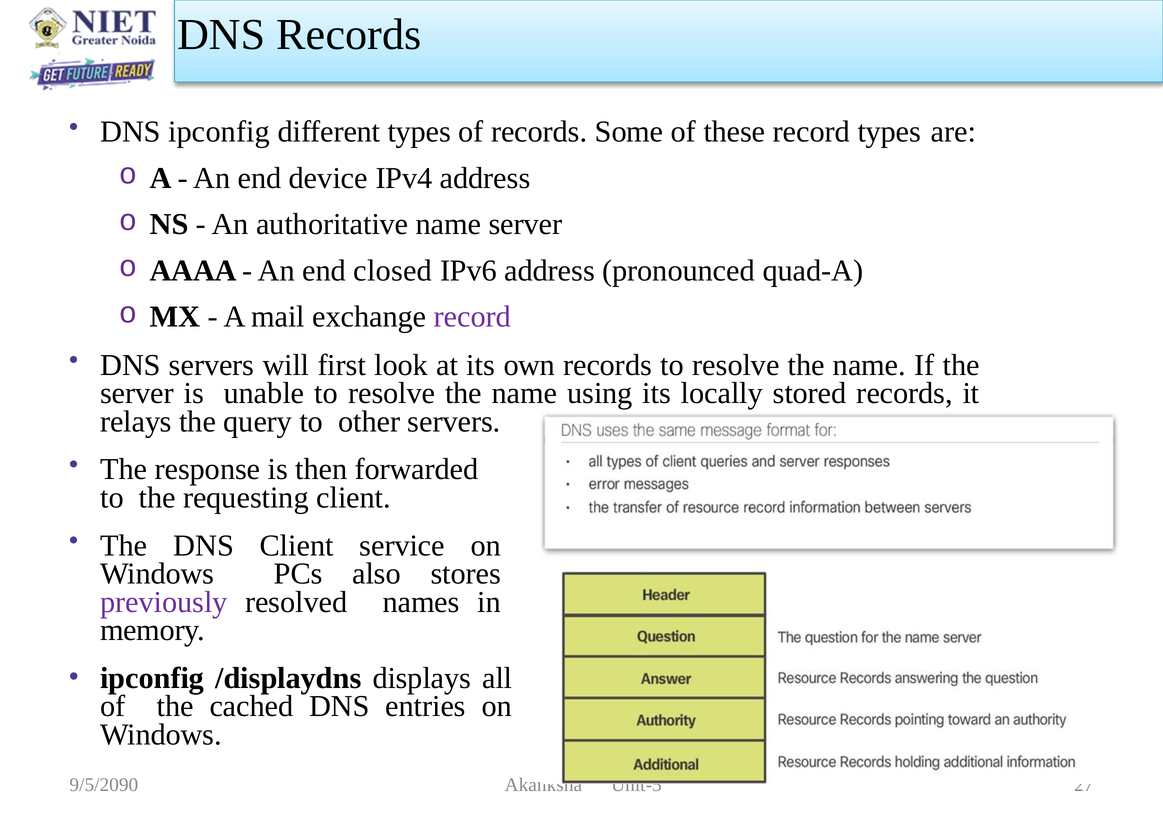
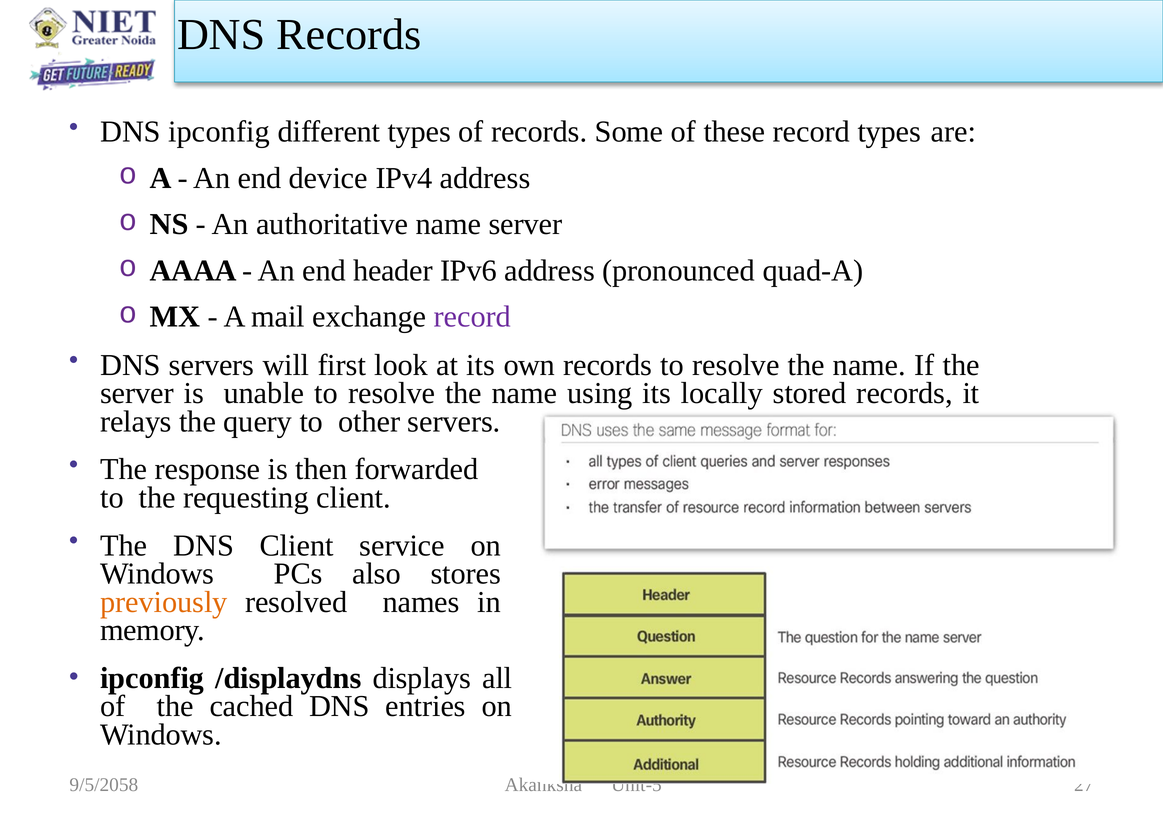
closed: closed -> header (393, 271)
previously colour: purple -> orange (164, 602)
9/5/2090: 9/5/2090 -> 9/5/2058 (104, 785)
